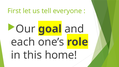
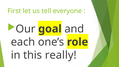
home: home -> really (61, 55)
